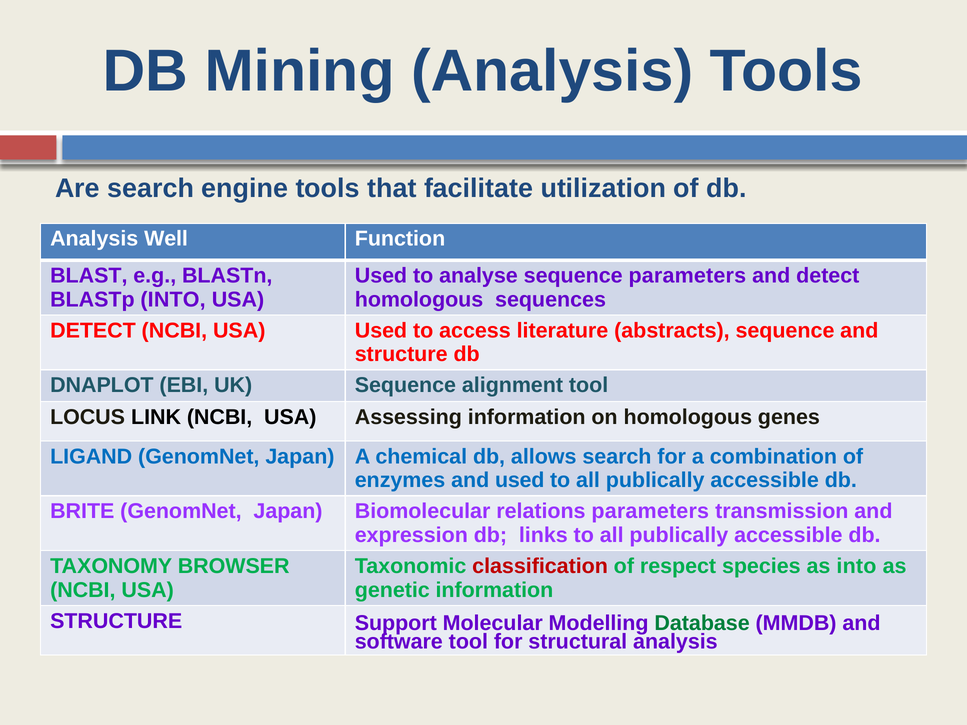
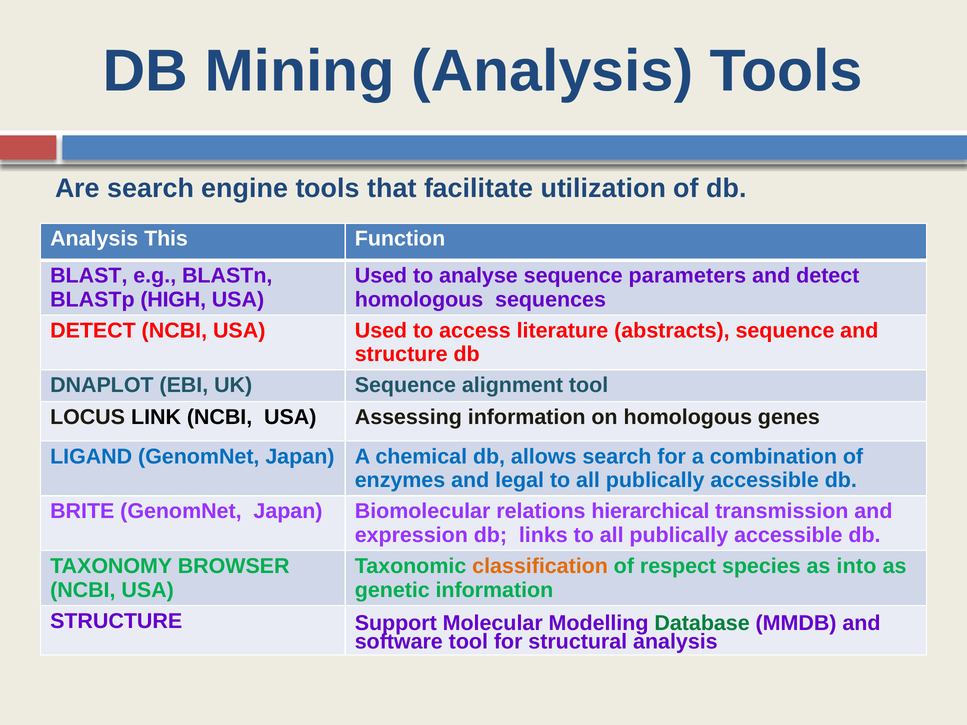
Well: Well -> This (166, 239)
BLASTp INTO: INTO -> HIGH (173, 300)
and used: used -> legal (520, 480)
relations parameters: parameters -> hierarchical (650, 512)
classification colour: red -> orange (540, 566)
